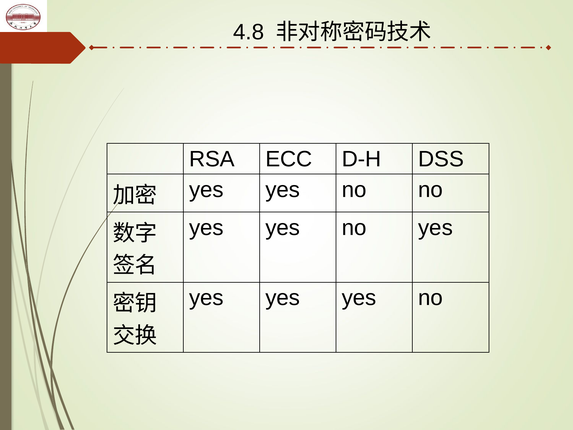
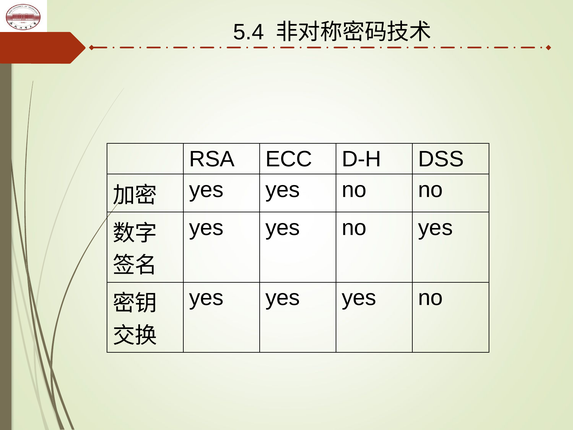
4.8: 4.8 -> 5.4 (249, 32)
